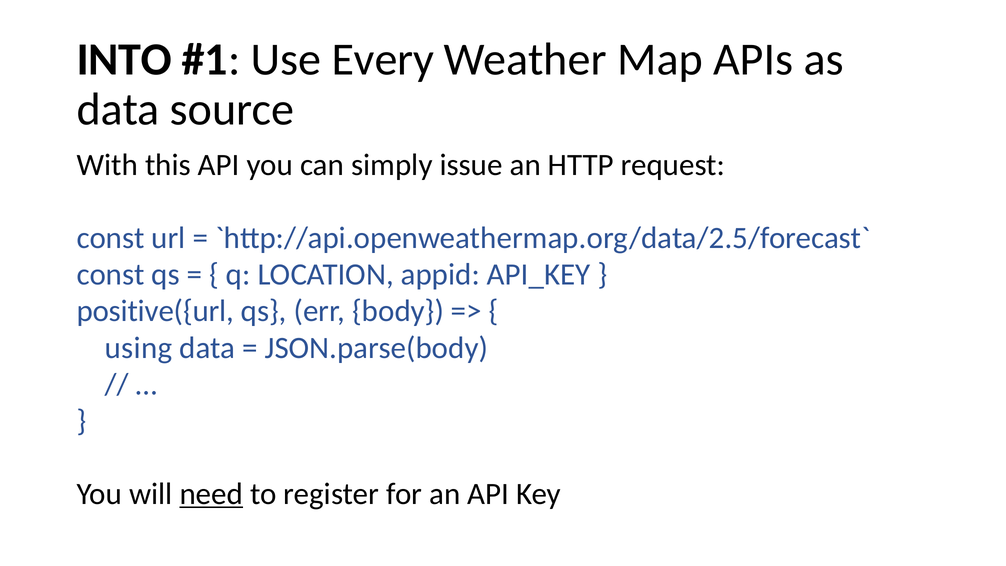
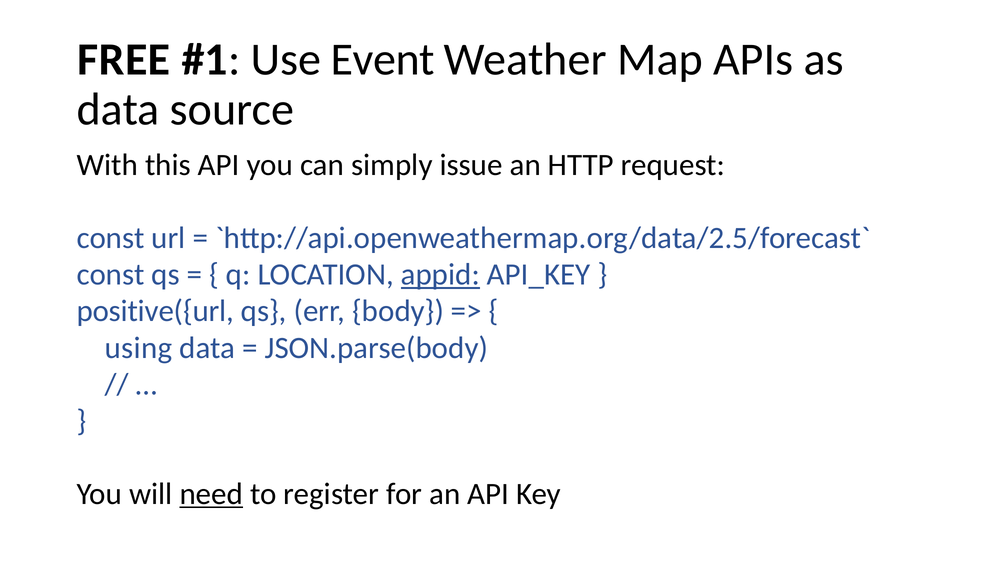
INTO: INTO -> FREE (124, 60)
Every: Every -> Event (383, 60)
appid underline: none -> present (440, 275)
